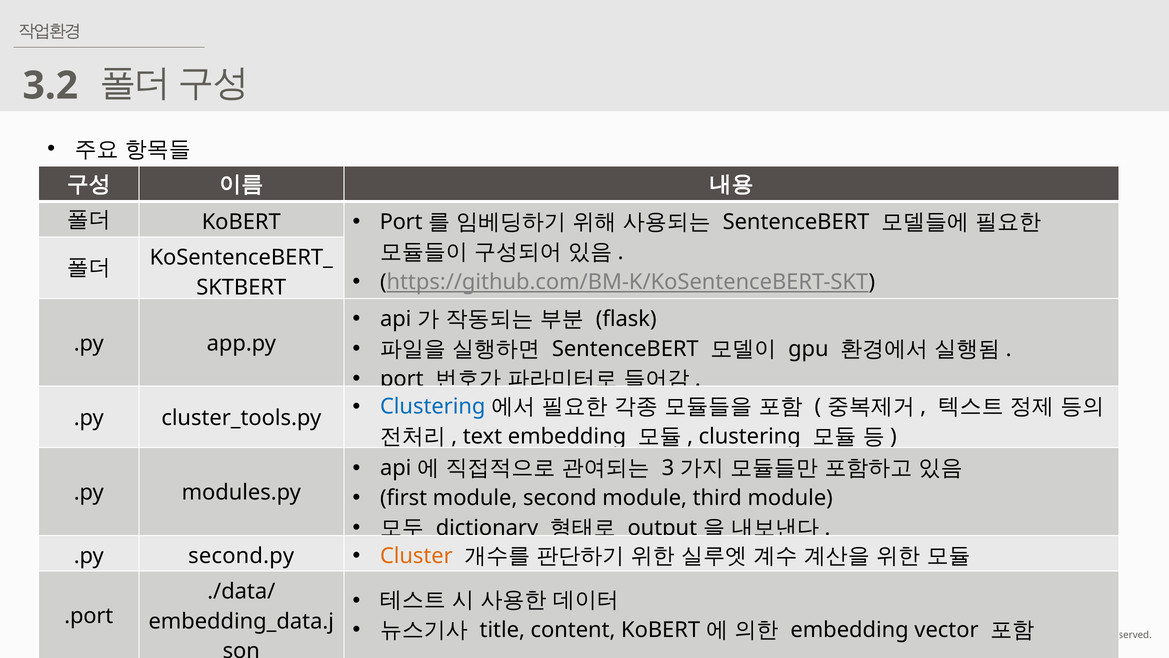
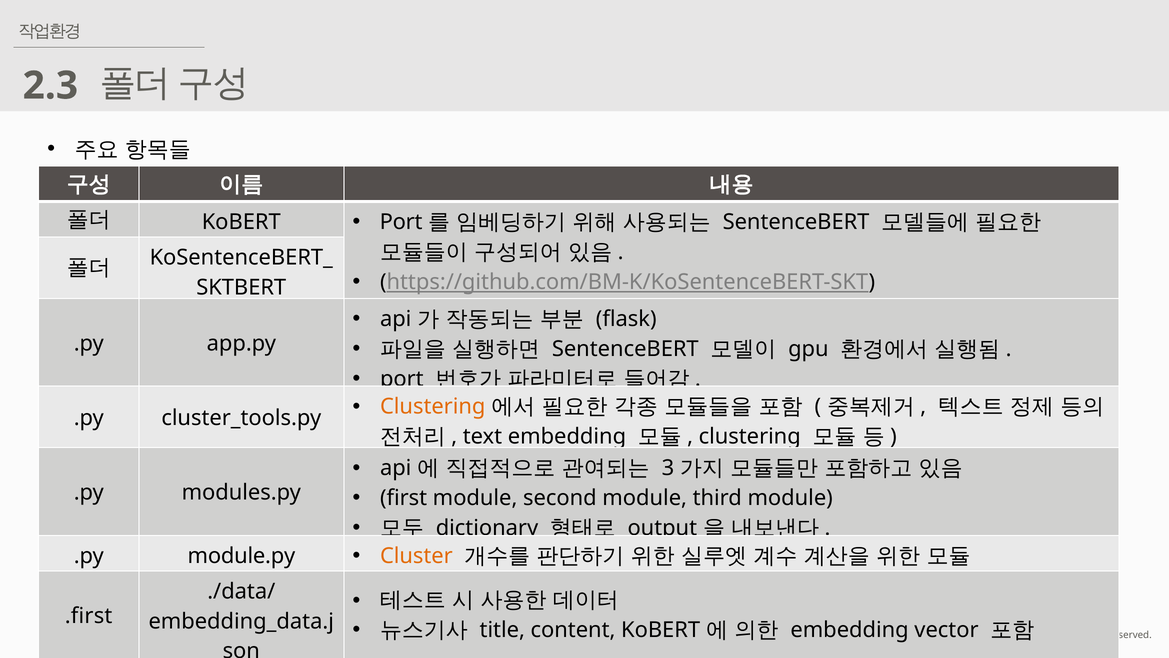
3.2: 3.2 -> 2.3 (50, 86)
Clustering colour: blue -> orange (433, 406)
second.py: second.py -> module.py (241, 556)
.port: .port -> .first (89, 616)
